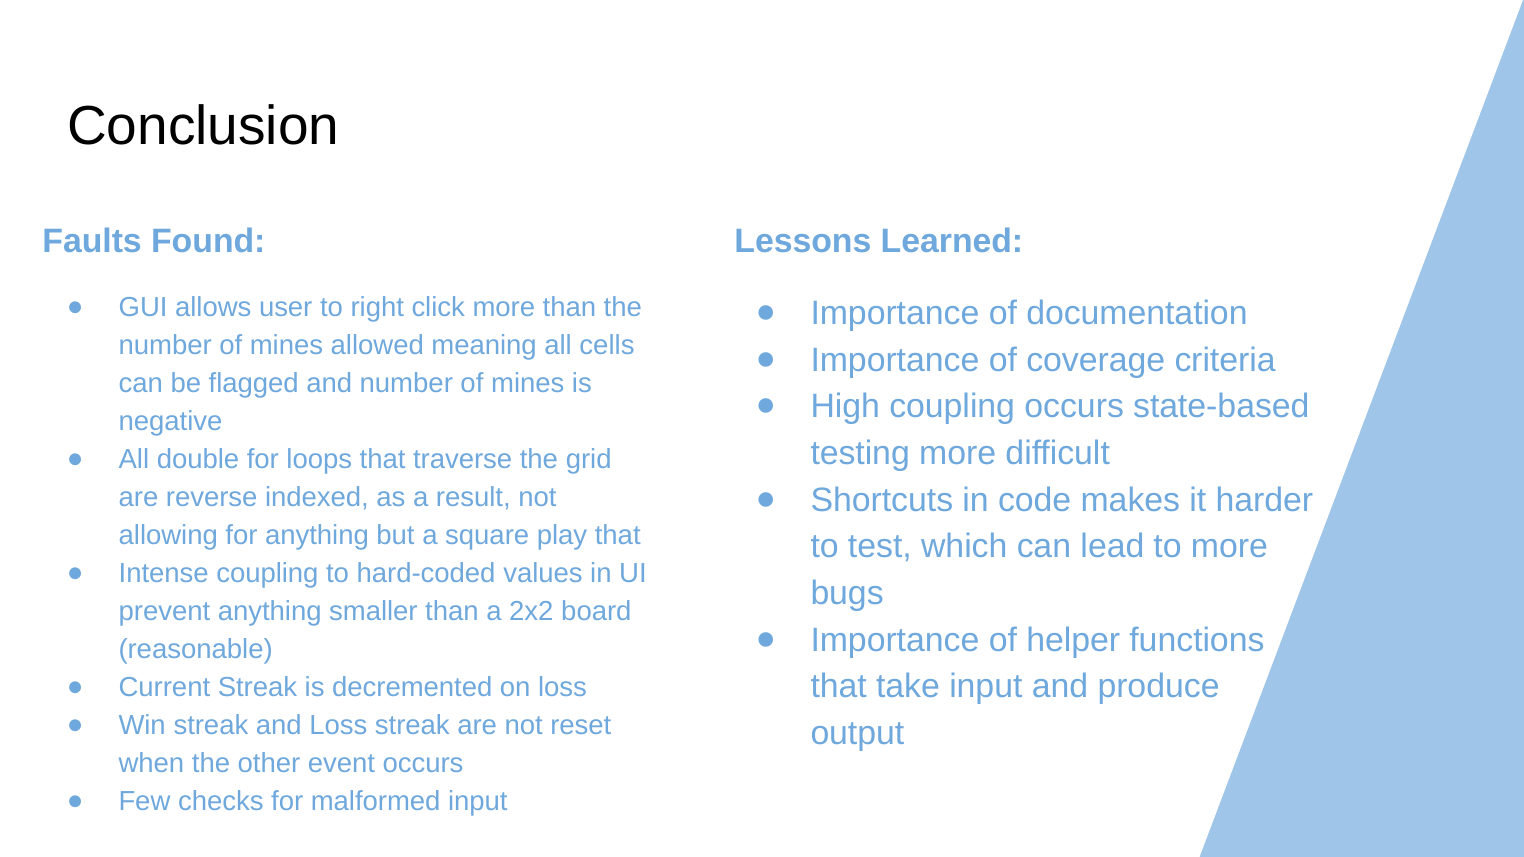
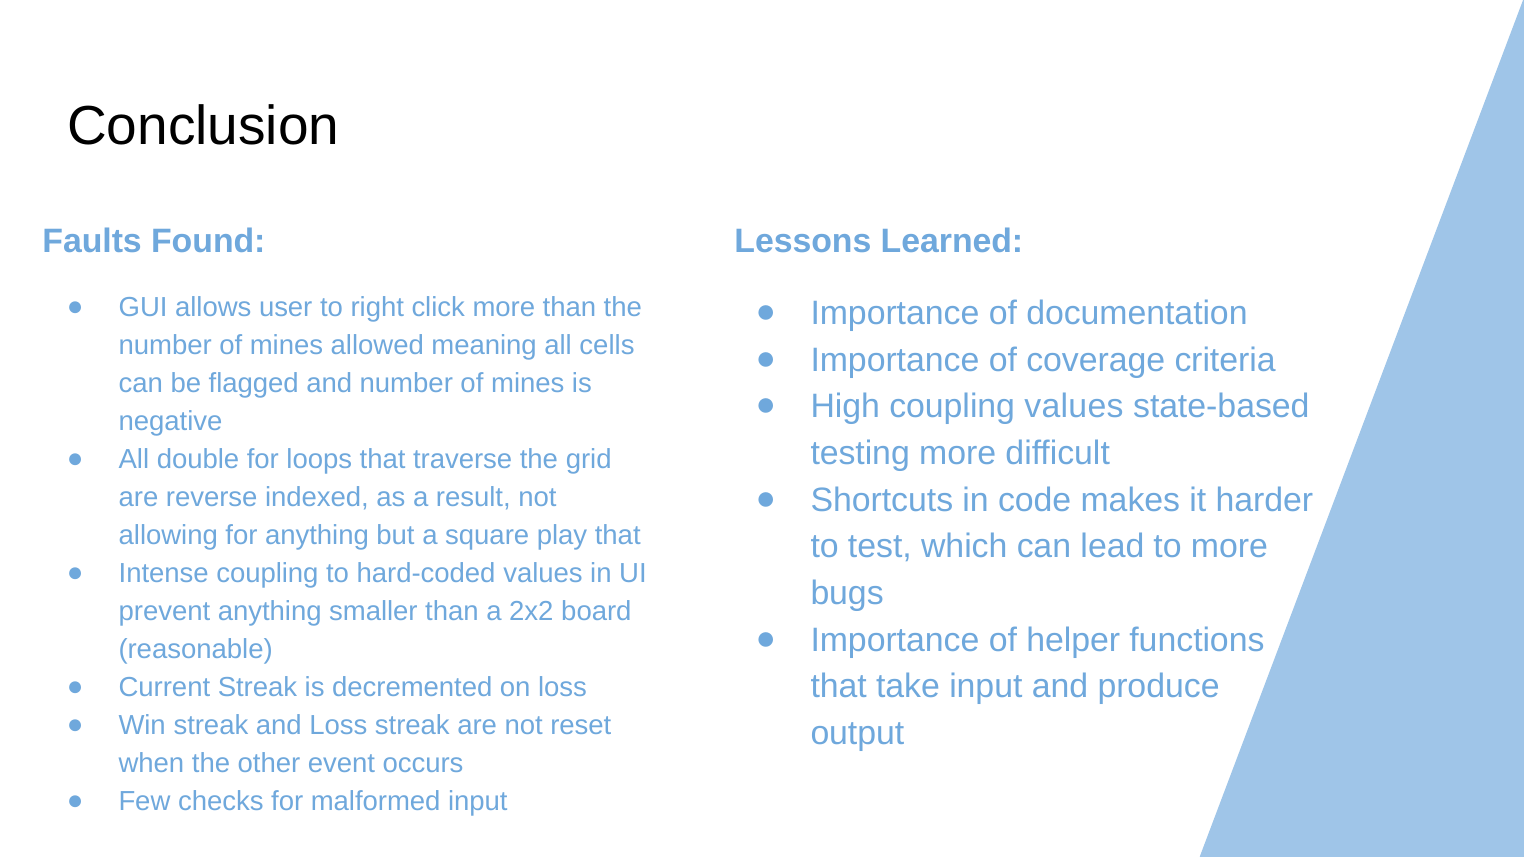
coupling occurs: occurs -> values (1074, 407)
